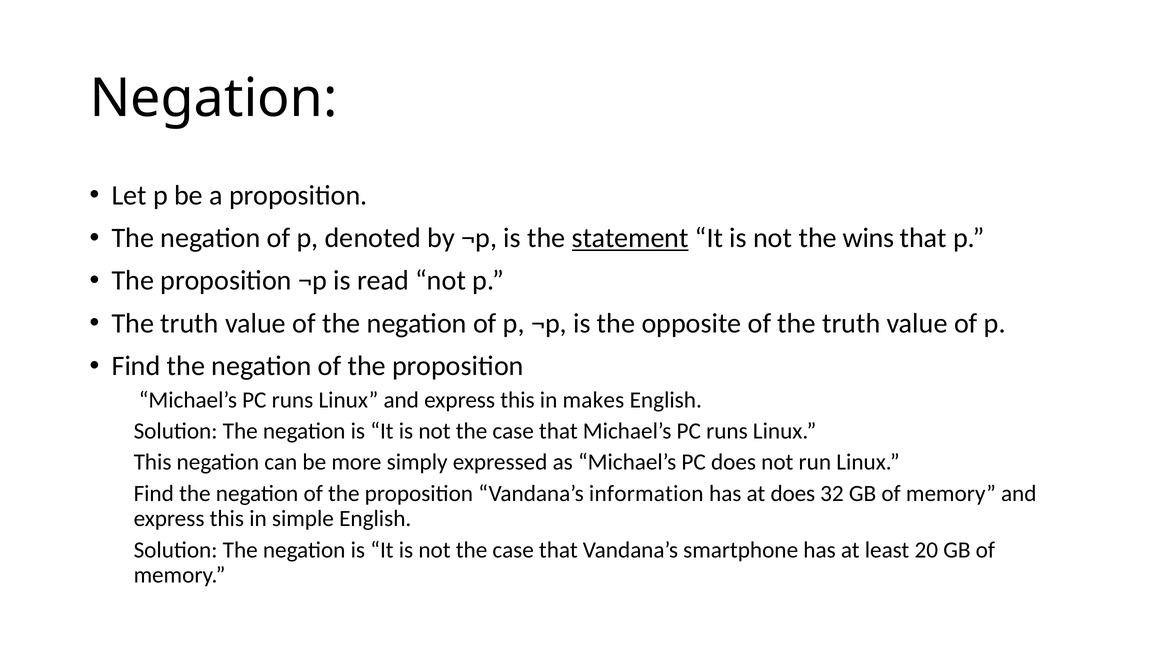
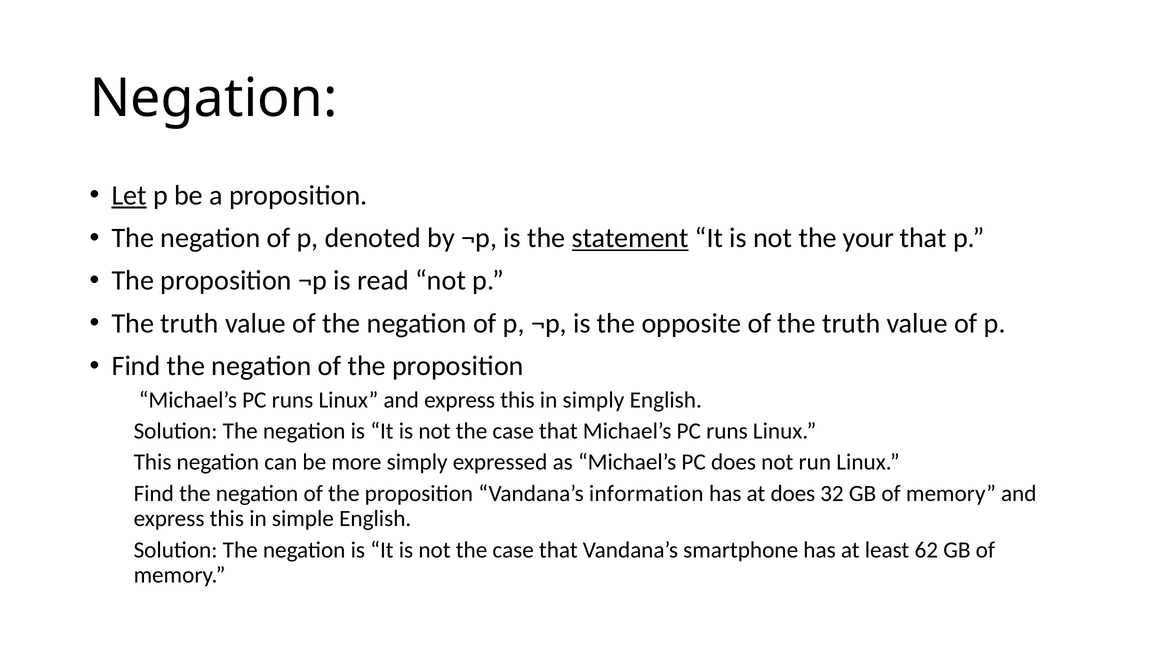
Let underline: none -> present (129, 195)
wins: wins -> your (868, 238)
in makes: makes -> simply (593, 400)
20: 20 -> 62 (926, 550)
